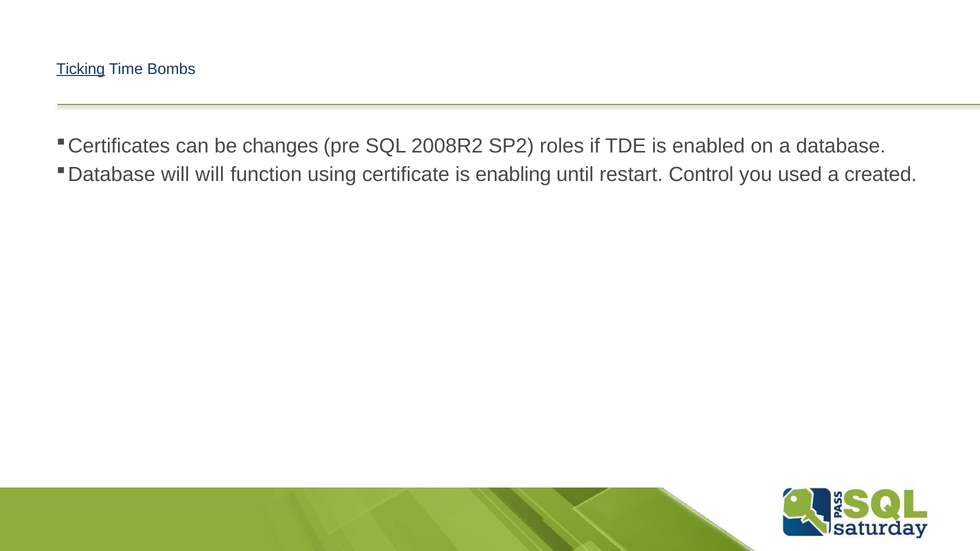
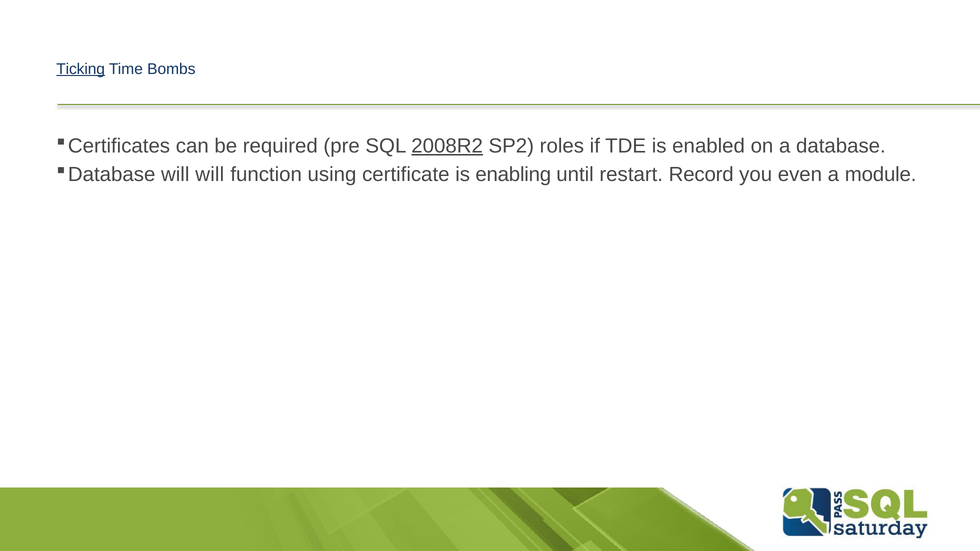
changes: changes -> required (280, 146)
2008R2 underline: none -> present (447, 146)
Control: Control -> Record (701, 175)
used: used -> even (800, 175)
created: created -> module (881, 175)
